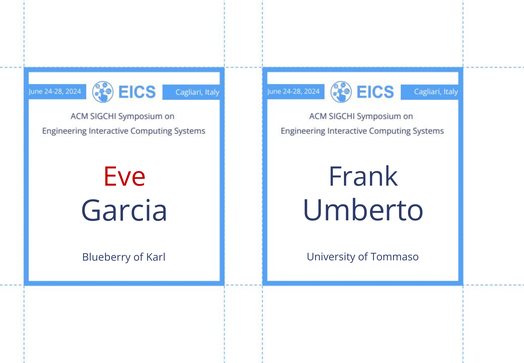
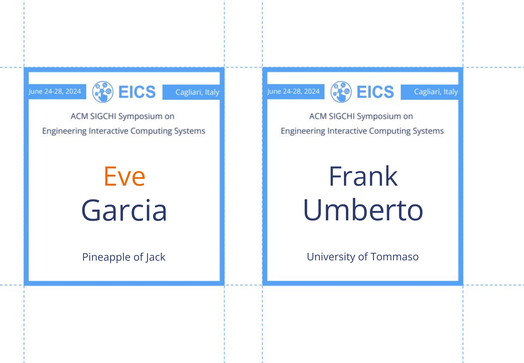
Eve colour: red -> orange (124, 177)
Blueberry: Blueberry -> Pineapple (106, 257)
Karl: Karl -> Jack (156, 257)
